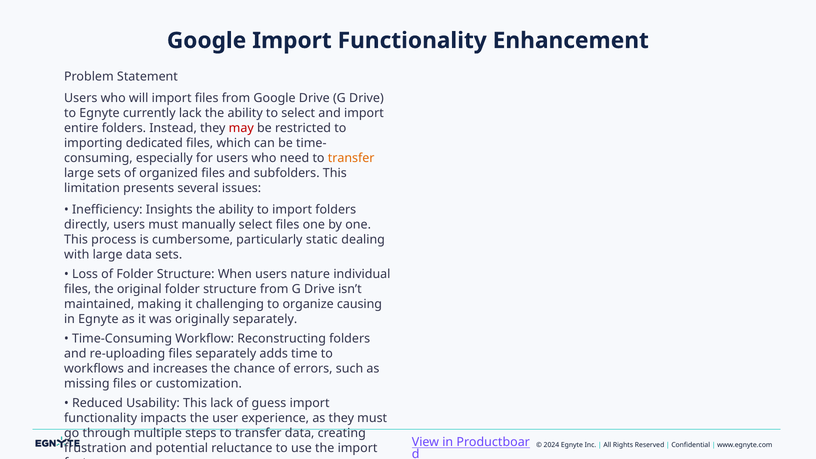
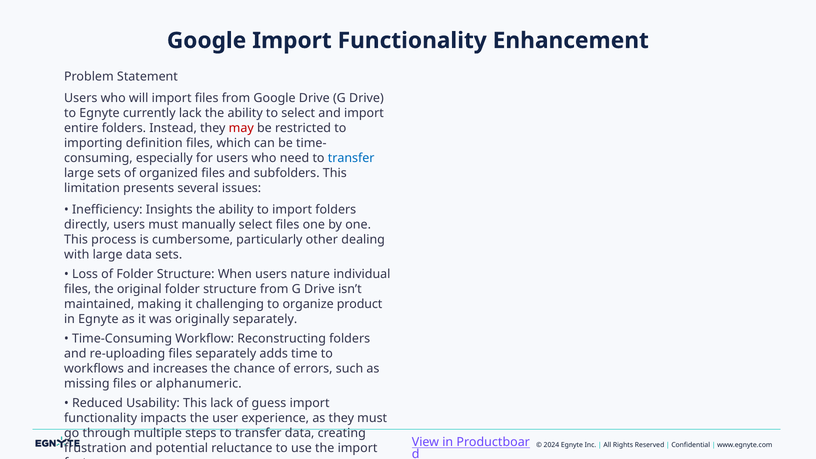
dedicated: dedicated -> definition (154, 143)
transfer colour: orange -> blue (351, 158)
static: static -> other (322, 240)
causing: causing -> product (360, 304)
customization: customization -> alphanumeric (199, 384)
